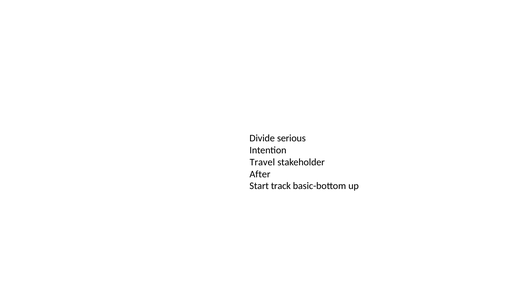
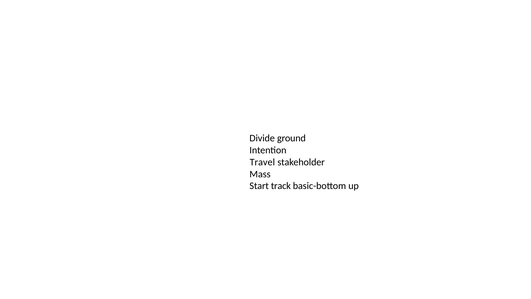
serious: serious -> ground (291, 138)
After: After -> Mass (260, 174)
